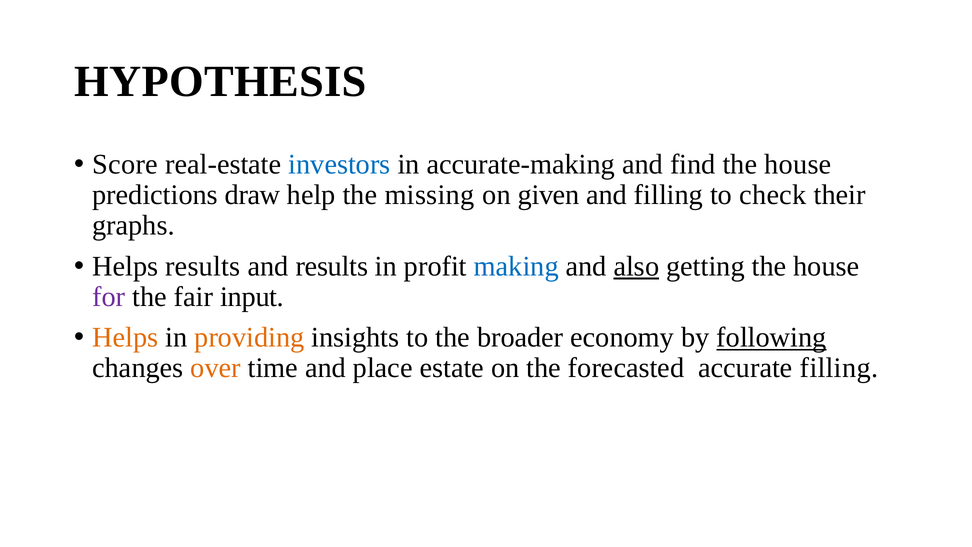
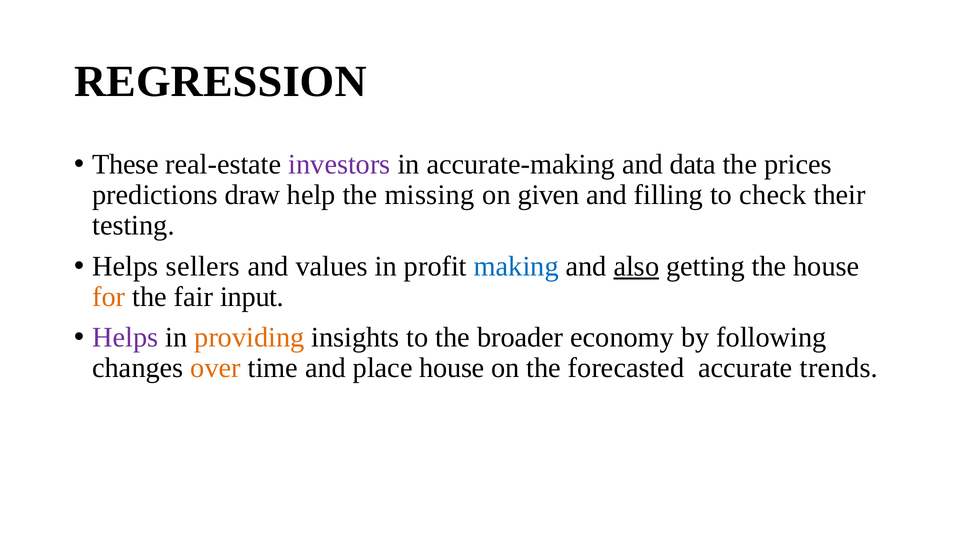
HYPOTHESIS: HYPOTHESIS -> REGRESSION (220, 82)
Score: Score -> These (125, 164)
investors colour: blue -> purple (339, 164)
find: find -> data (693, 164)
house: house -> prices (798, 164)
graphs: graphs -> testing (133, 225)
Helps results: results -> sellers (203, 266)
and results: results -> values (332, 266)
for colour: purple -> orange (109, 297)
Helps colour: orange -> purple (125, 337)
following underline: present -> none (771, 337)
place estate: estate -> house (452, 368)
accurate filling: filling -> trends (839, 368)
